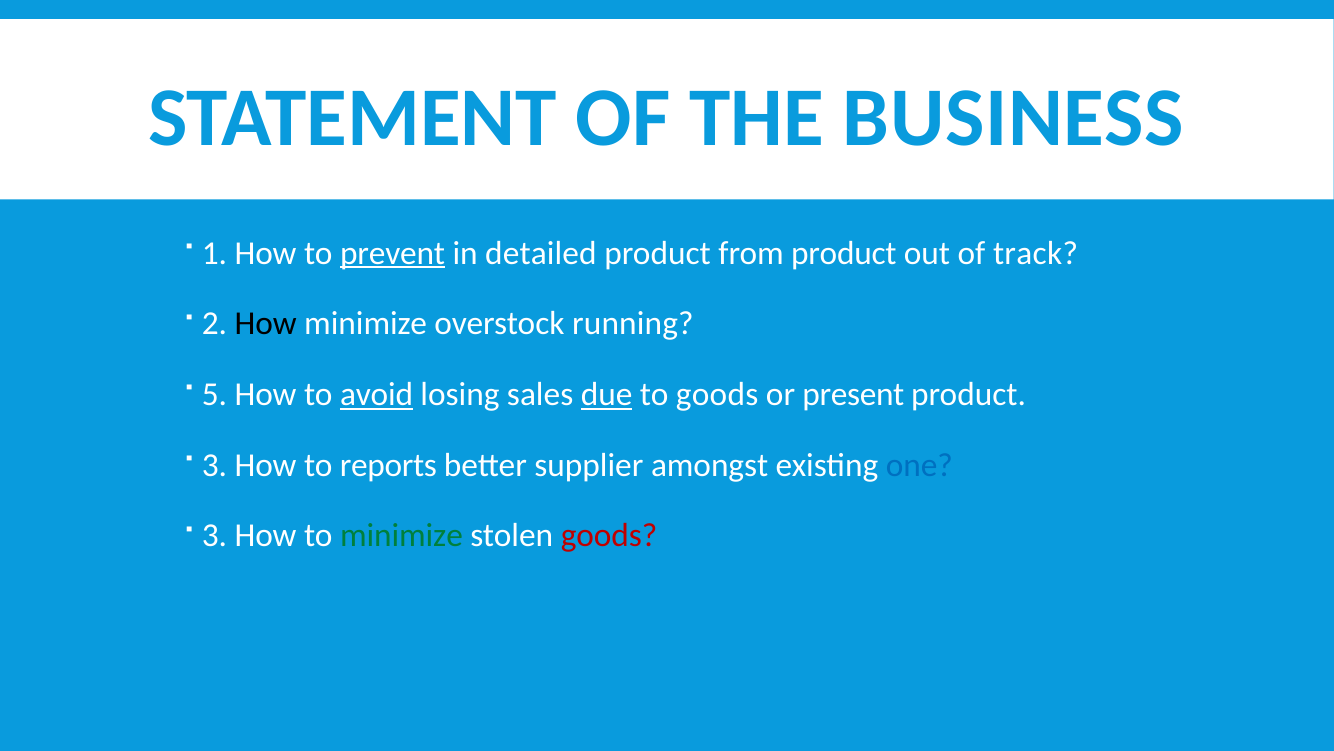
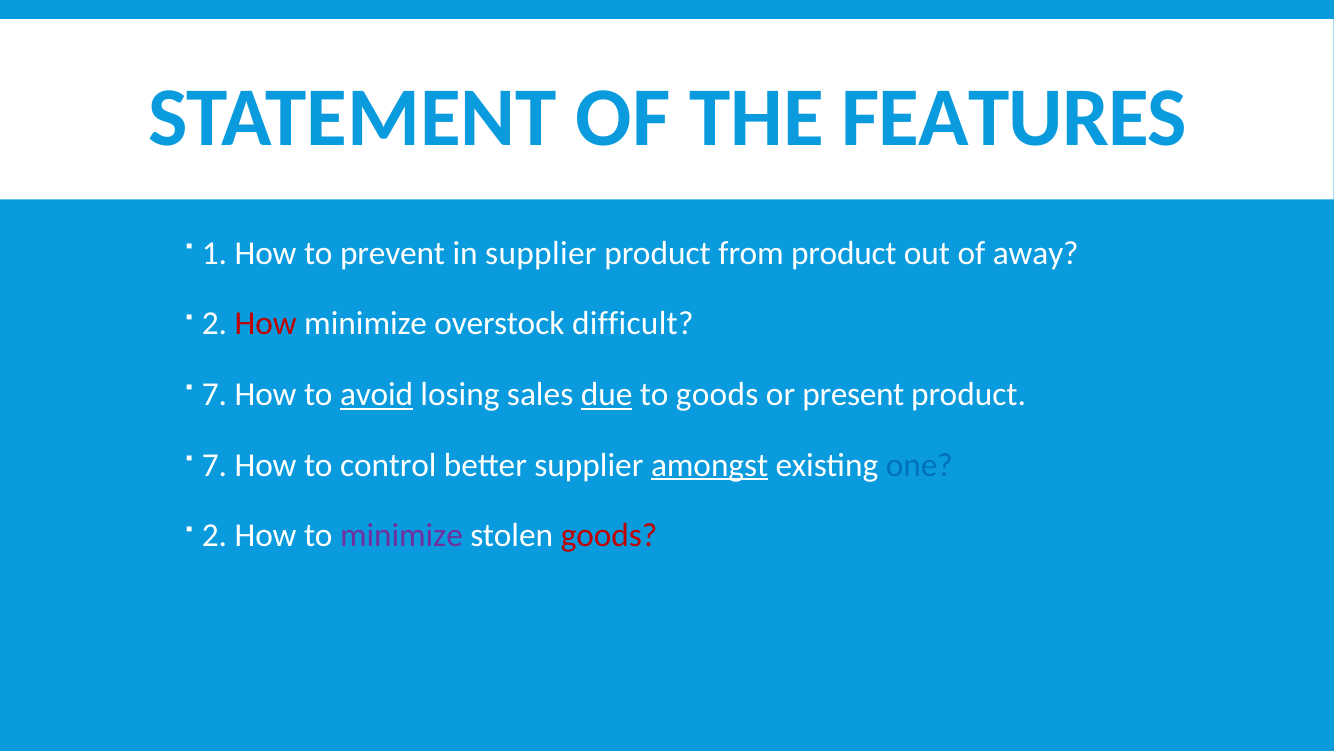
BUSINESS: BUSINESS -> FEATURES (1014, 118)
prevent underline: present -> none (393, 253)
in detailed: detailed -> supplier (541, 253)
track: track -> away (1036, 253)
How colour: black -> red (266, 323)
running: running -> difficult (633, 323)
5: 5 -> 7 (214, 394)
3: 3 -> 7 (214, 465)
reports: reports -> control (388, 465)
amongst underline: none -> present (710, 465)
3: 3 -> 2 (214, 535)
minimize colour: green -> purple (402, 535)
